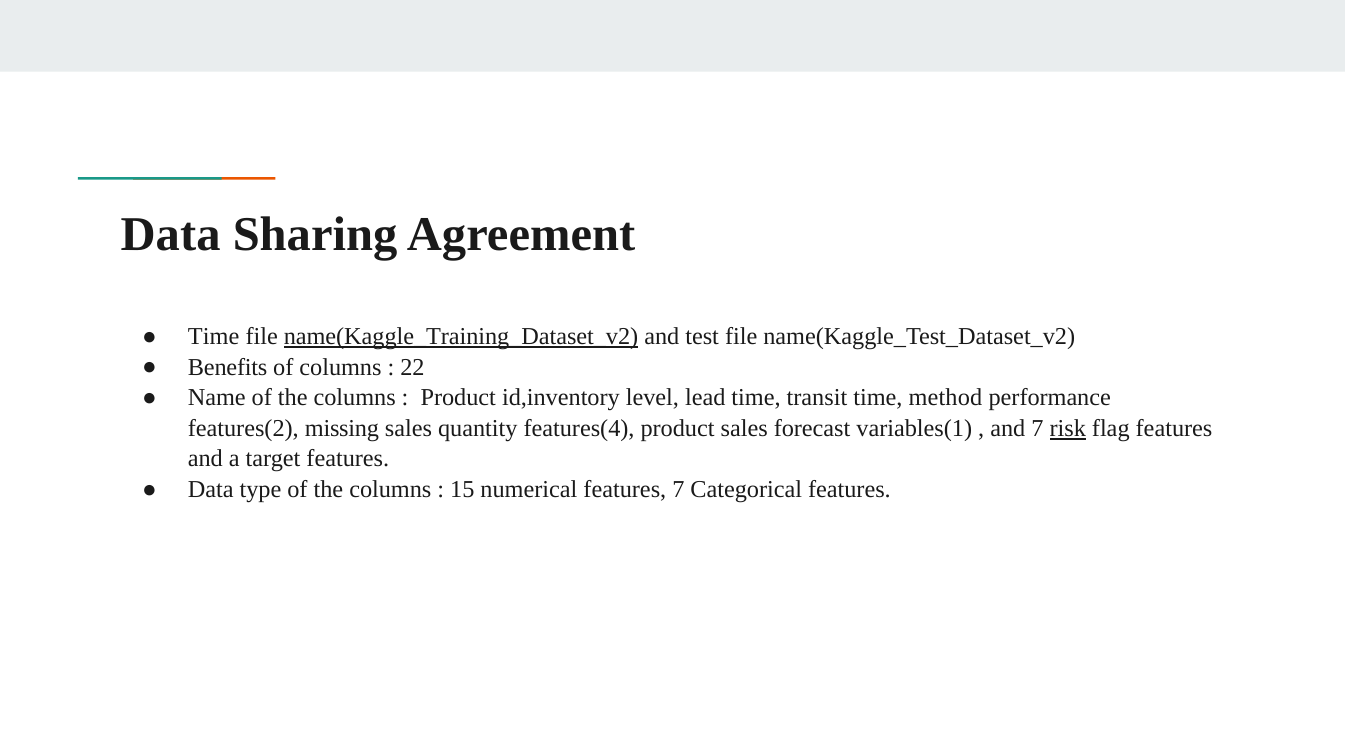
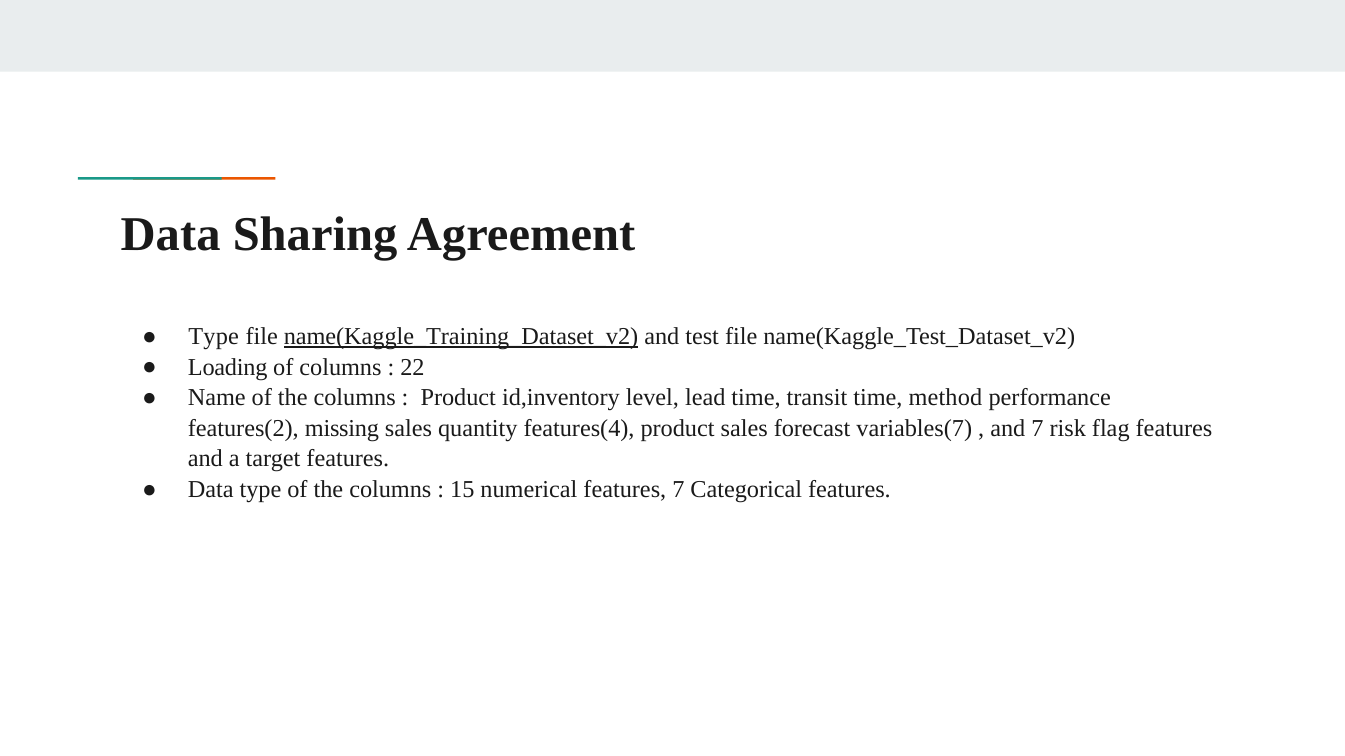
Time: Time -> Type (214, 337)
Benefits: Benefits -> Loading (228, 367)
variables(1: variables(1 -> variables(7 (914, 429)
risk underline: present -> none (1068, 429)
